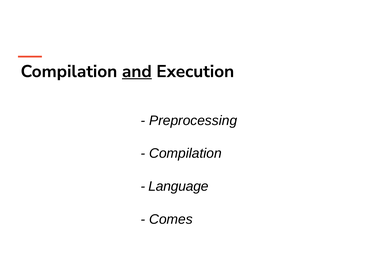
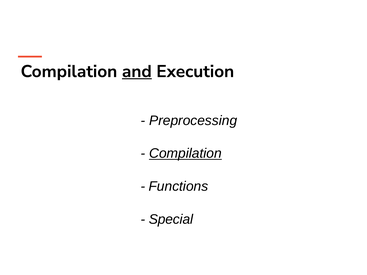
Compilation underline: none -> present (185, 154)
Language: Language -> Functions (178, 187)
Comes: Comes -> Special (171, 220)
